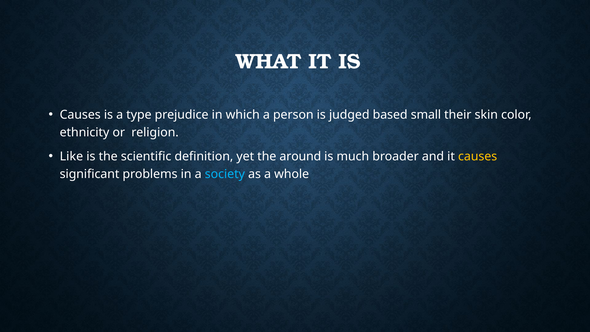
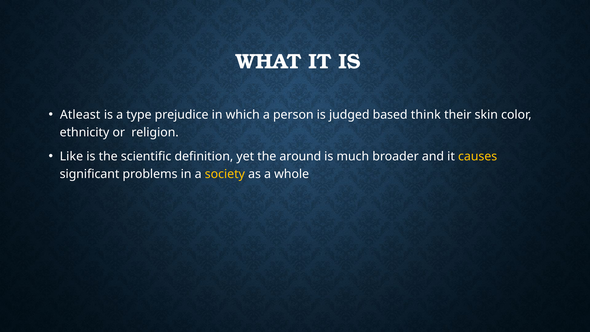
Causes: Causes -> Atleast (80, 115)
small: small -> think (426, 115)
society colour: light blue -> yellow (225, 174)
